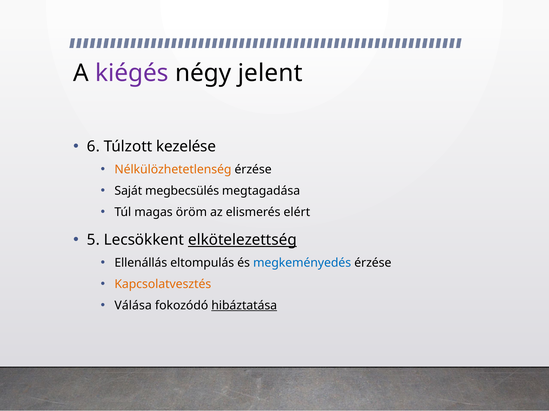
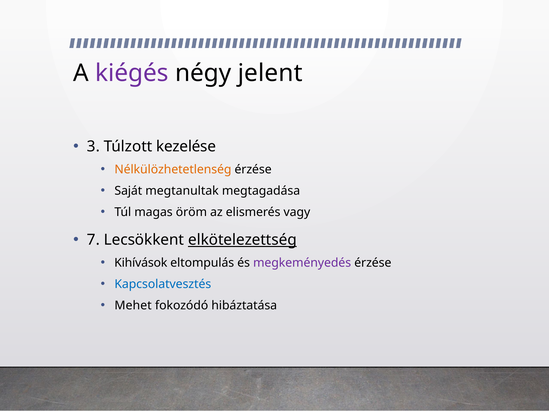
6: 6 -> 3 (93, 147)
megbecsülés: megbecsülés -> megtanultak (182, 191)
elért: elért -> vagy (297, 212)
5: 5 -> 7 (93, 240)
Ellenállás: Ellenállás -> Kihívások (141, 263)
megkeményedés colour: blue -> purple (302, 263)
Kapcsolatvesztés colour: orange -> blue (163, 285)
Válása: Válása -> Mehet (133, 306)
hibáztatása underline: present -> none (244, 306)
